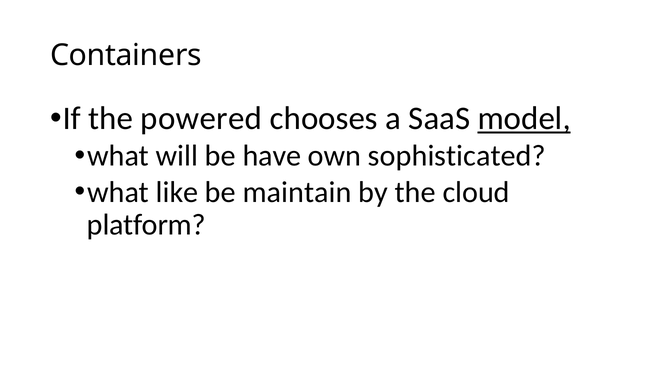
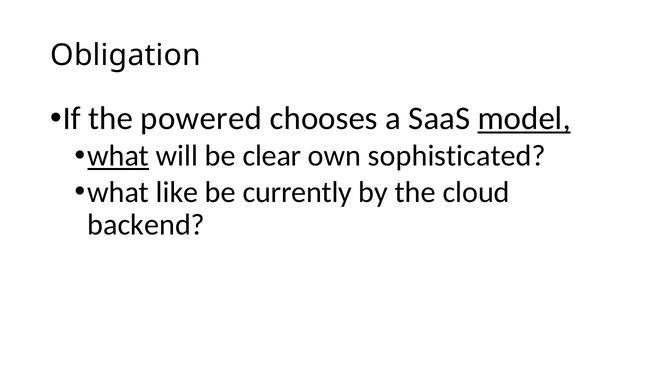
Containers: Containers -> Obligation (126, 55)
what underline: none -> present (118, 156)
have: have -> clear (272, 156)
maintain: maintain -> currently (297, 192)
platform: platform -> backend (146, 225)
